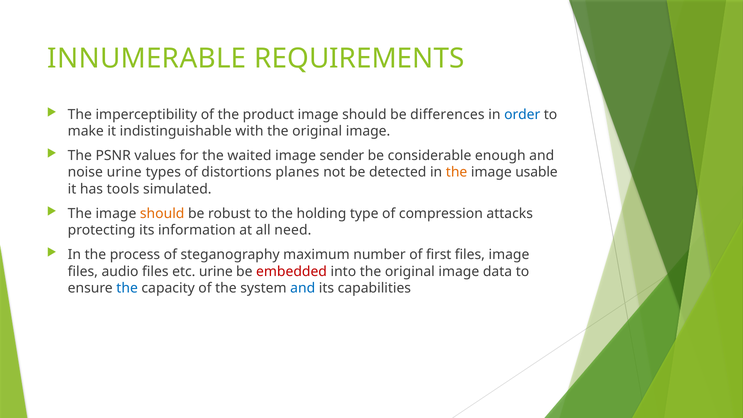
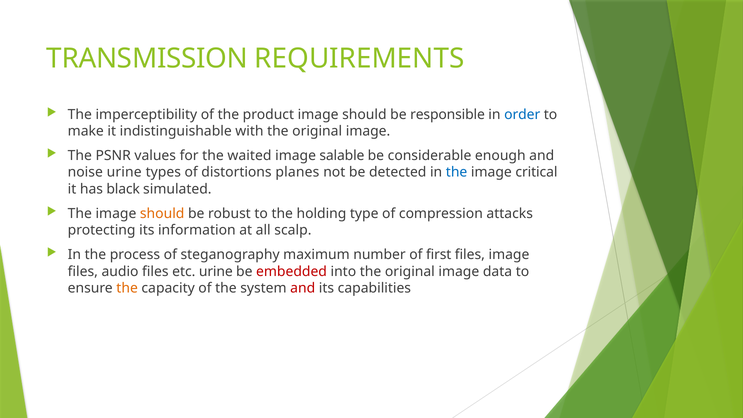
INNUMERABLE: INNUMERABLE -> TRANSMISSION (147, 59)
differences: differences -> responsible (448, 114)
sender: sender -> salable (342, 156)
the colour: orange -> blue (457, 172)
usable: usable -> critical (536, 172)
tools: tools -> black (123, 189)
need: need -> scalp (293, 230)
the colour: blue -> orange (127, 288)
and colour: blue -> red (303, 288)
